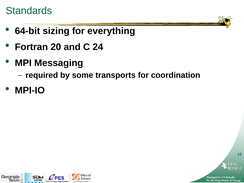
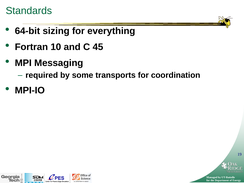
20: 20 -> 10 (56, 47)
24: 24 -> 45 (98, 47)
